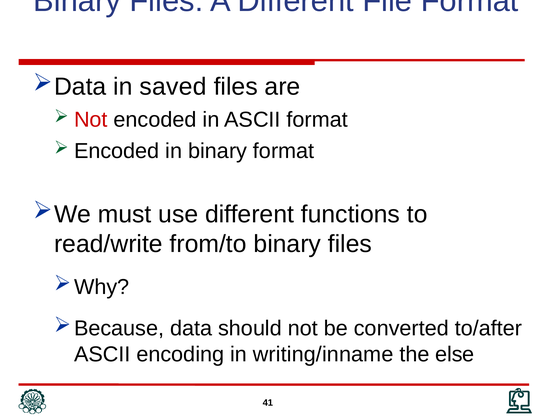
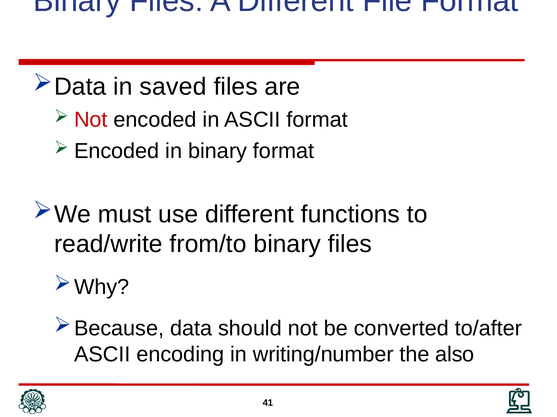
writing/inname: writing/inname -> writing/number (323, 355)
else: else -> also (455, 355)
